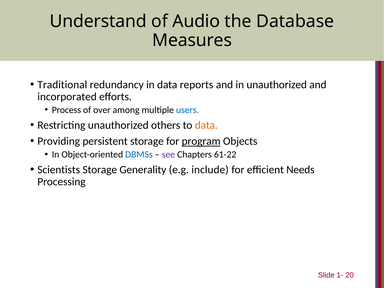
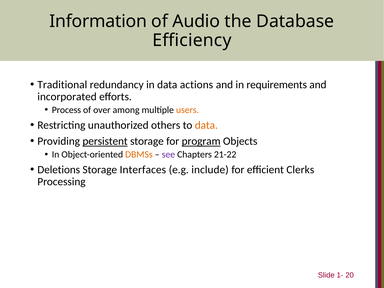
Understand: Understand -> Information (98, 21)
Measures: Measures -> Efficiency (192, 40)
reports: reports -> actions (197, 85)
in unauthorized: unauthorized -> requirements (277, 85)
users colour: blue -> orange (188, 110)
persistent underline: none -> present (105, 141)
DBMSs colour: blue -> orange (139, 154)
61-22: 61-22 -> 21-22 (225, 154)
Scientists: Scientists -> Deletions (59, 170)
Generality: Generality -> Interfaces (143, 170)
Needs: Needs -> Clerks (300, 170)
